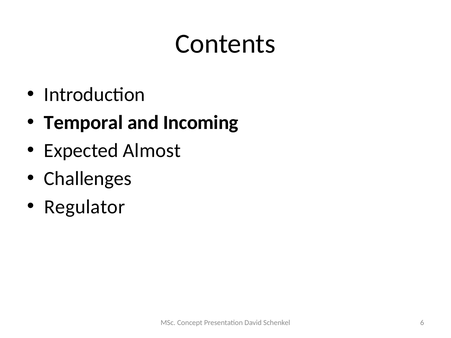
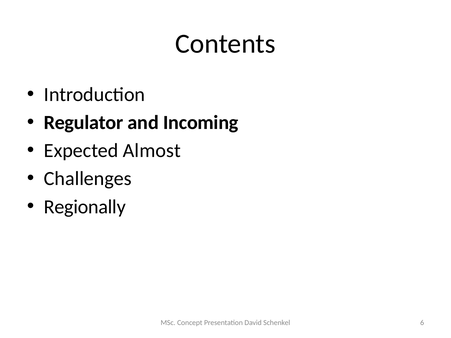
Temporal: Temporal -> Regulator (84, 123)
Regulator: Regulator -> Regionally (85, 207)
